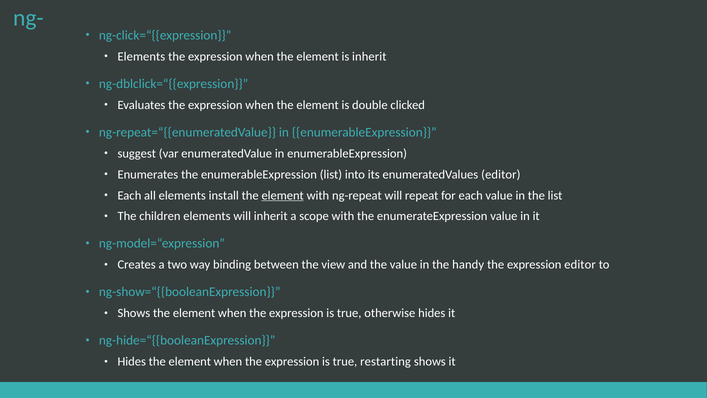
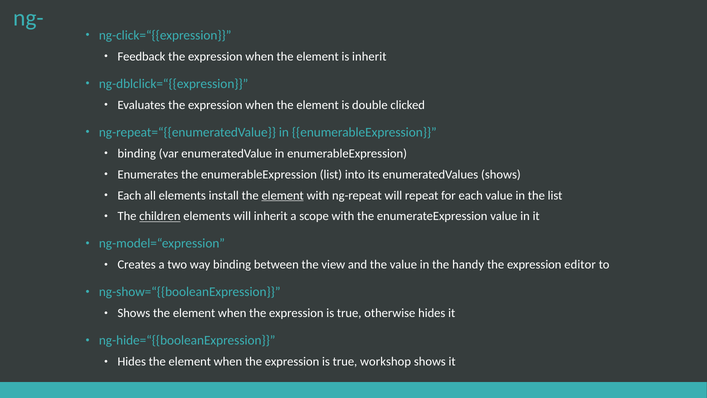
Elements: Elements -> Feedback (141, 57)
suggest: suggest -> binding (137, 153)
enumeratedValues editor: editor -> shows (501, 174)
children underline: none -> present (160, 216)
restarting: restarting -> workshop (386, 362)
